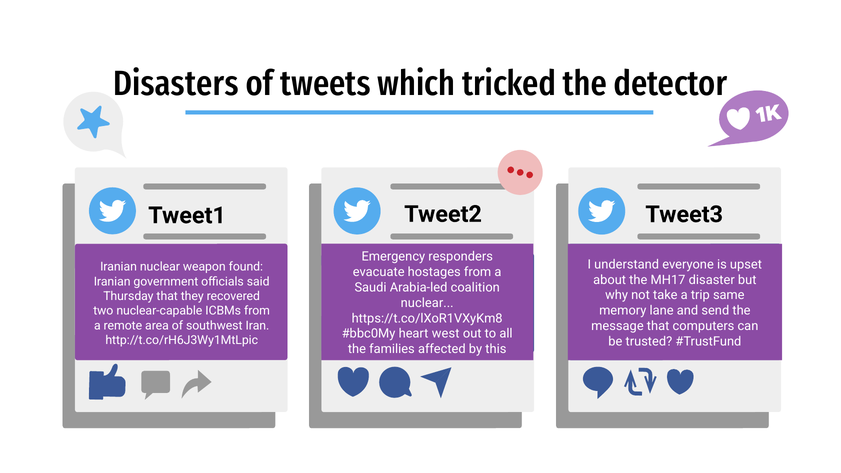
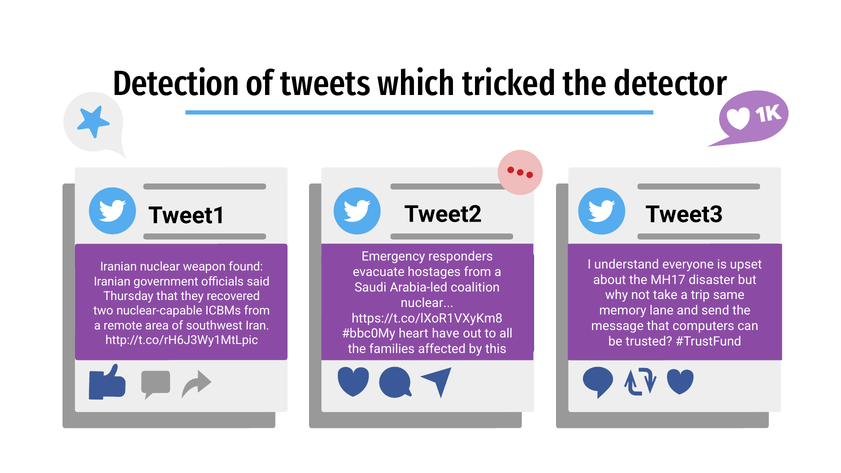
Disasters: Disasters -> Detection (176, 84)
west: west -> have (446, 334)
